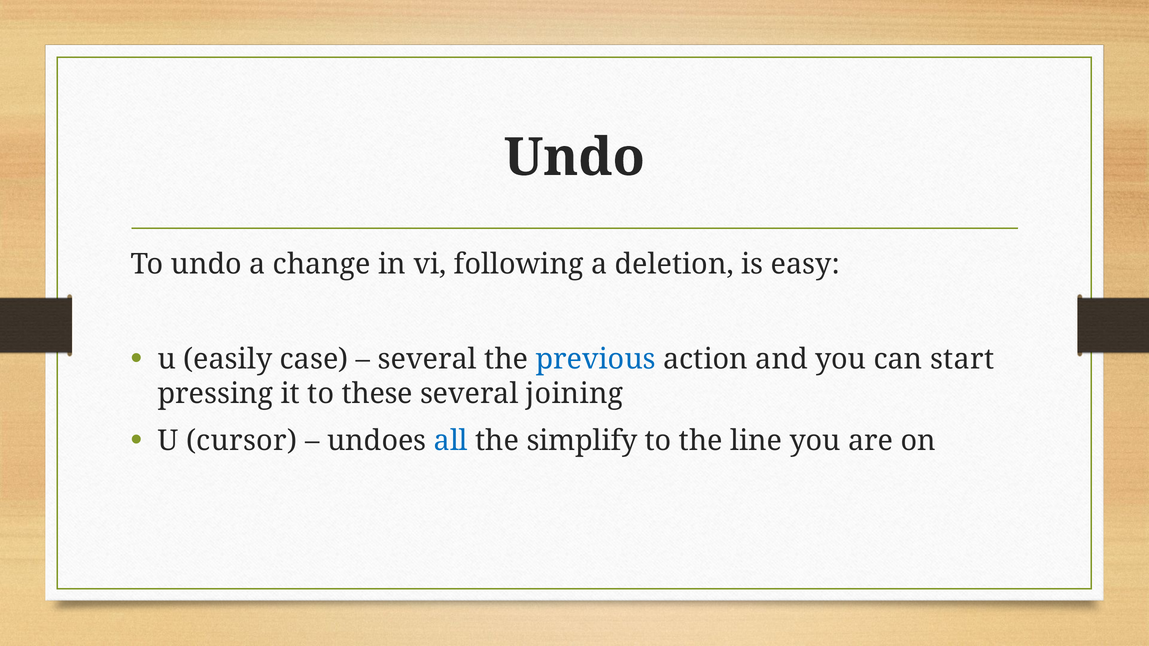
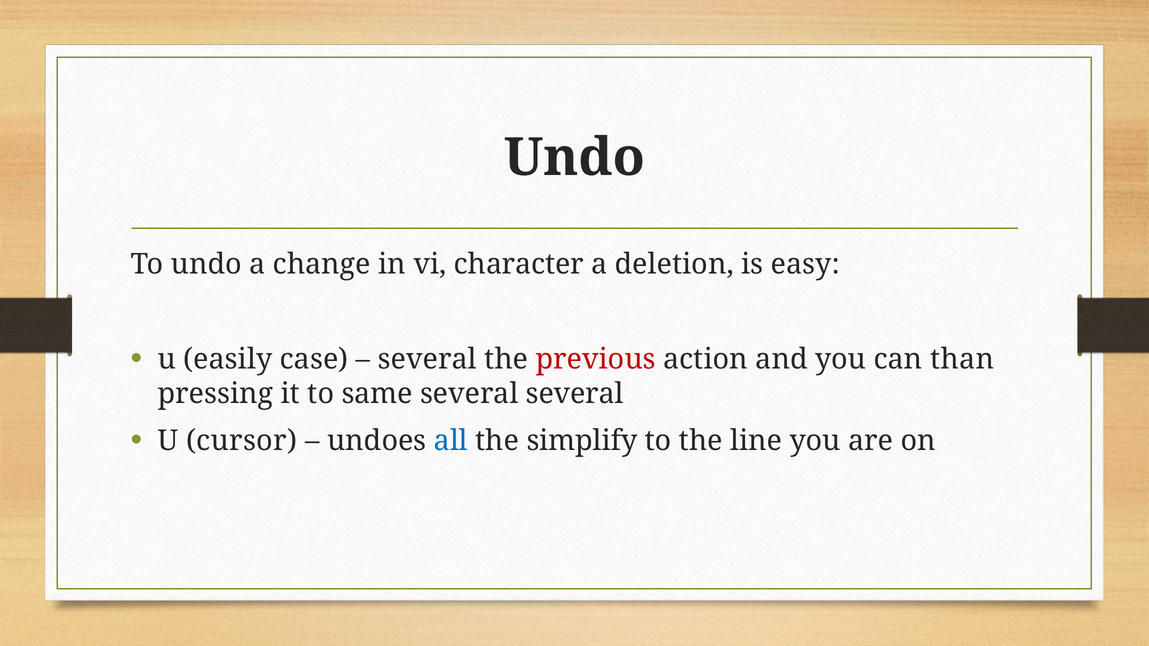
following: following -> character (519, 265)
previous colour: blue -> red (596, 359)
start: start -> than (962, 359)
these: these -> same (377, 394)
several joining: joining -> several (575, 394)
